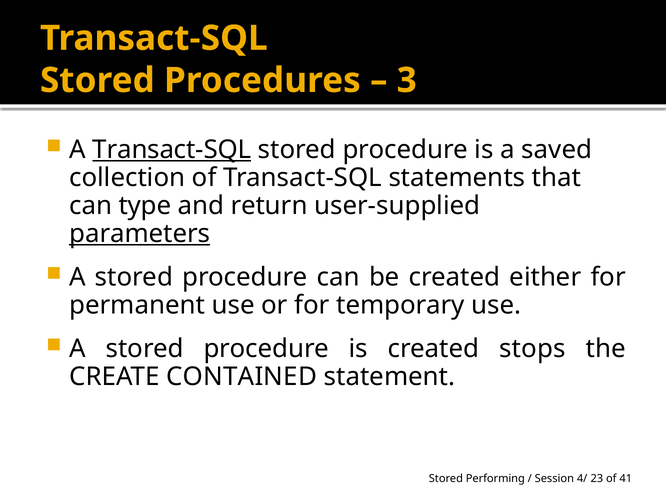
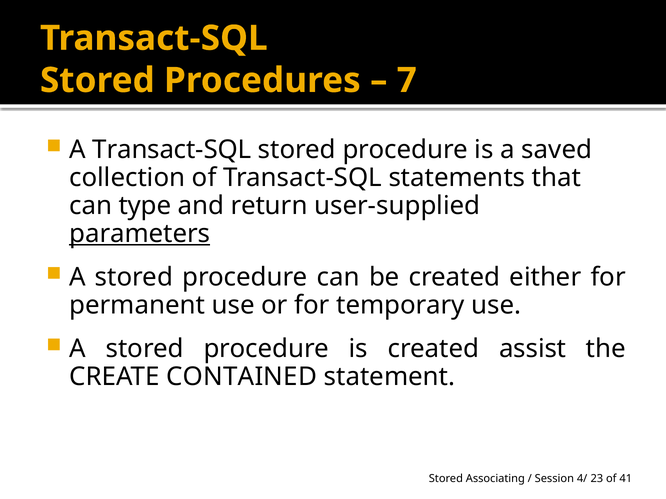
3: 3 -> 7 (407, 80)
Transact-SQL underline: present -> none (172, 150)
stops: stops -> assist (533, 349)
Performing: Performing -> Associating (495, 479)
